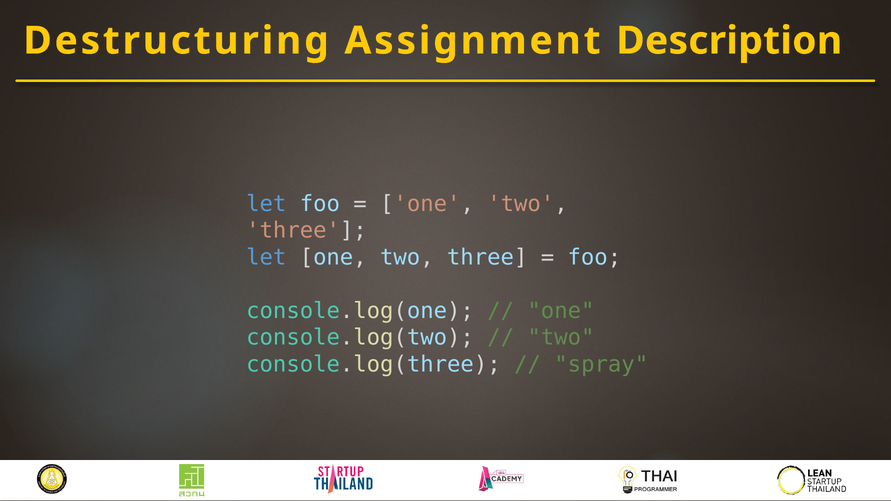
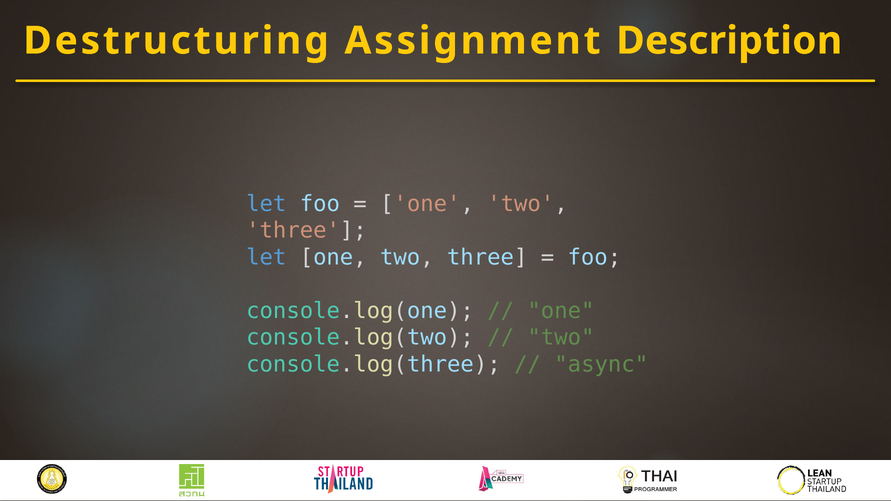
spray: spray -> async (601, 364)
